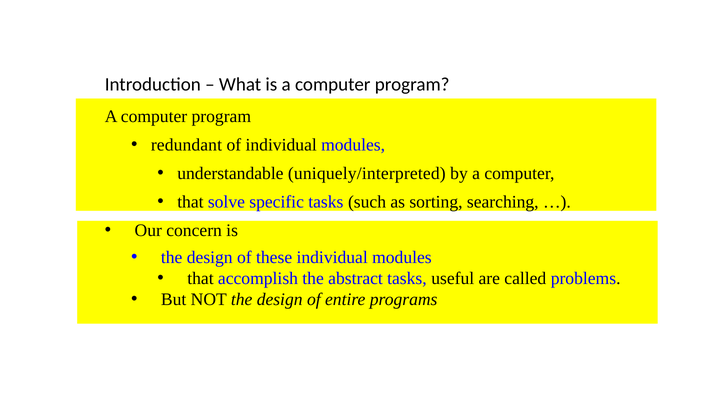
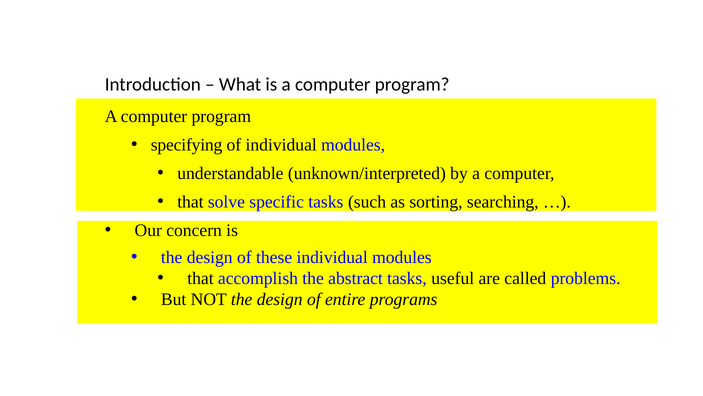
redundant: redundant -> specifying (187, 145)
uniquely/interpreted: uniquely/interpreted -> unknown/interpreted (367, 173)
